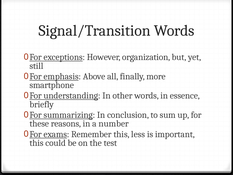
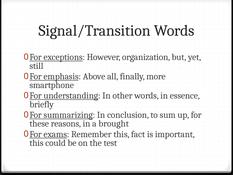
number: number -> brought (114, 123)
less: less -> fact (138, 134)
